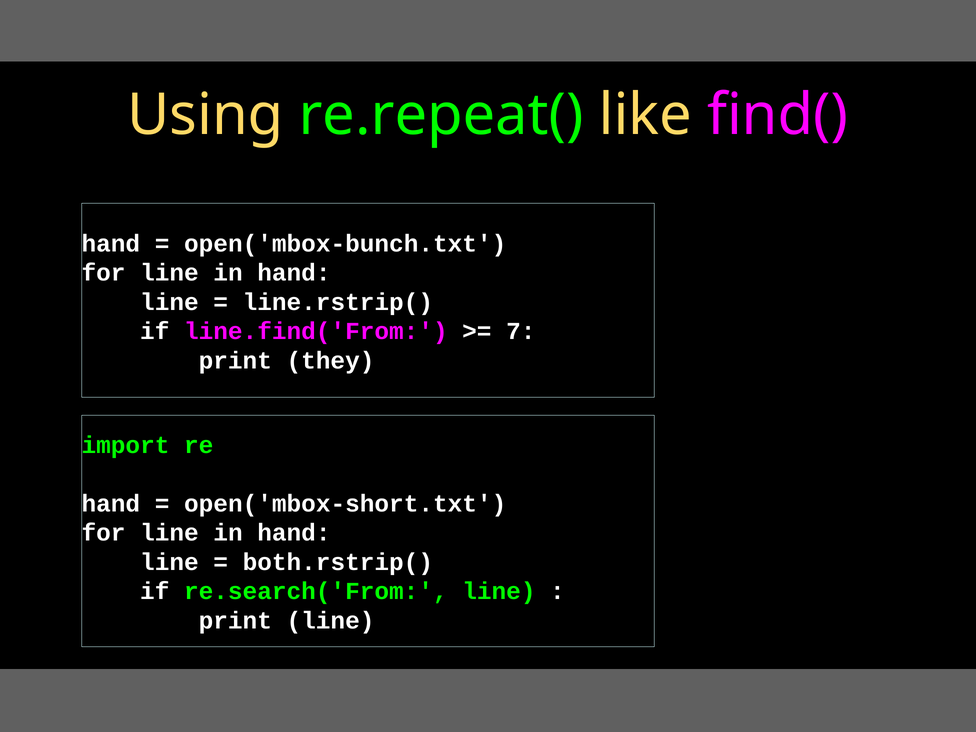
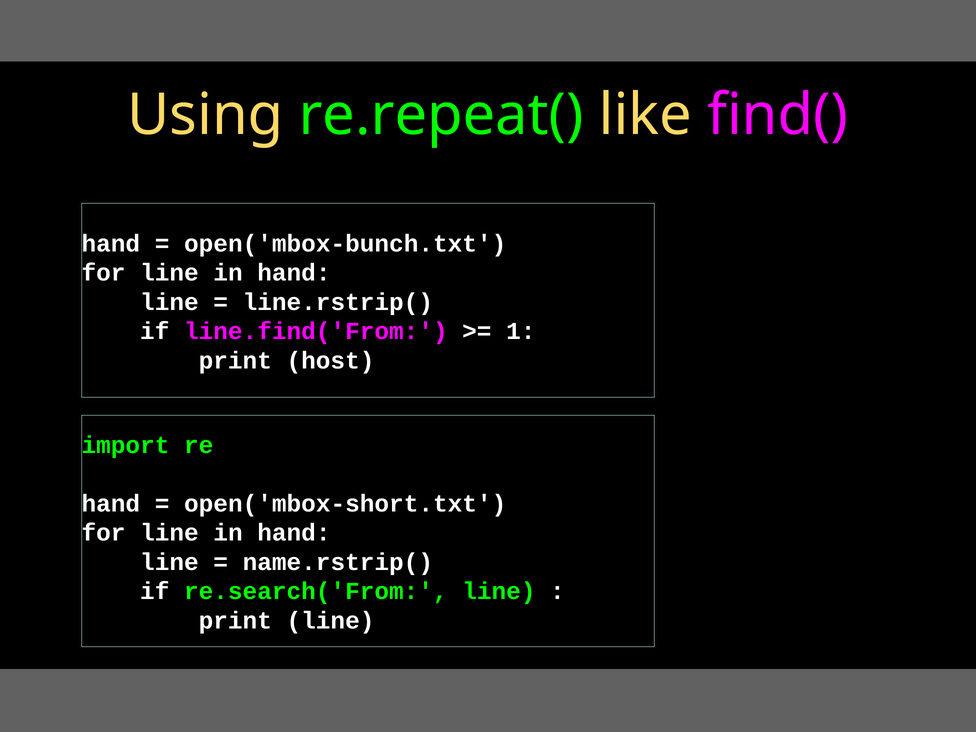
7: 7 -> 1 (521, 331)
they: they -> host (330, 361)
both.rstrip(: both.rstrip( -> name.rstrip( (338, 562)
